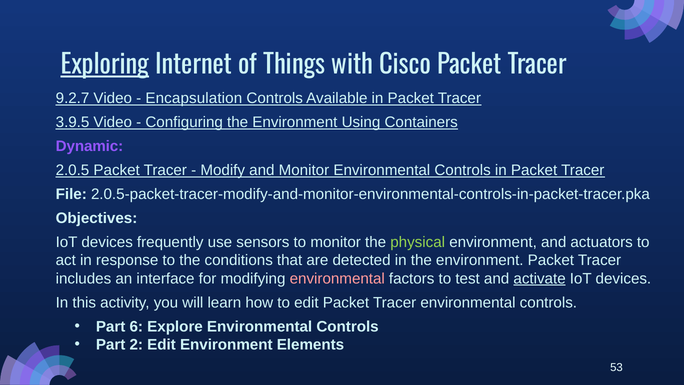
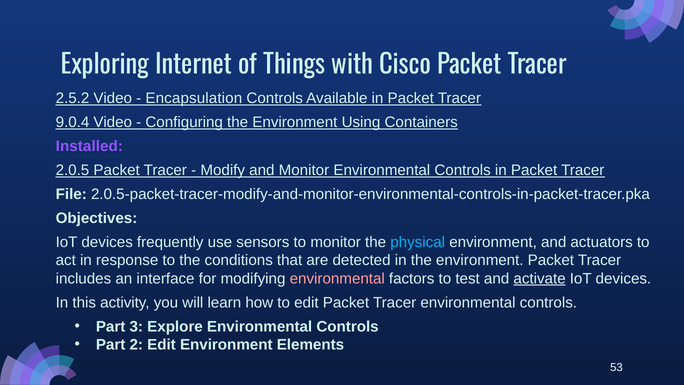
Exploring underline: present -> none (105, 65)
9.2.7: 9.2.7 -> 2.5.2 (73, 98)
3.9.5: 3.9.5 -> 9.0.4 (73, 122)
Dynamic: Dynamic -> Installed (89, 146)
physical colour: light green -> light blue (418, 242)
6: 6 -> 3 (136, 326)
